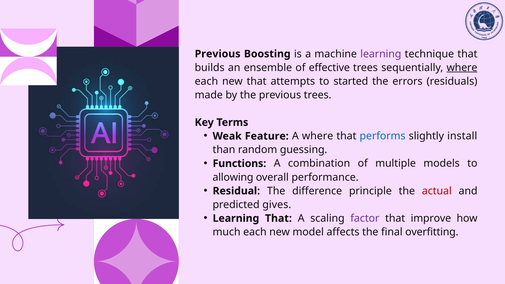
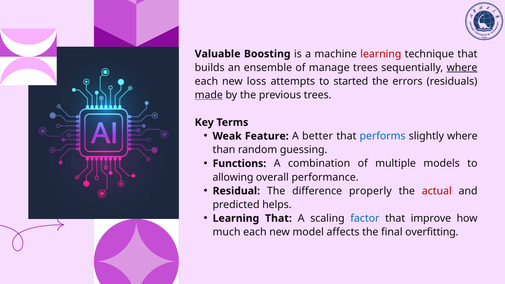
Previous: Previous -> Valuable (218, 54)
learning colour: purple -> red (381, 54)
effective: effective -> manage (329, 68)
new that: that -> loss (257, 81)
made underline: none -> present (209, 95)
A where: where -> better (318, 136)
slightly install: install -> where (462, 136)
principle: principle -> properly (370, 191)
gives: gives -> helps (277, 205)
factor colour: purple -> blue (365, 218)
